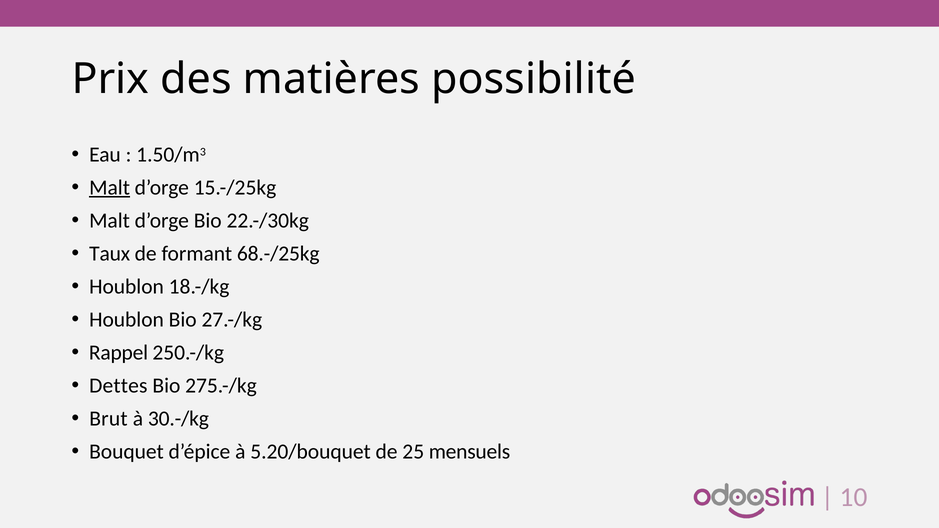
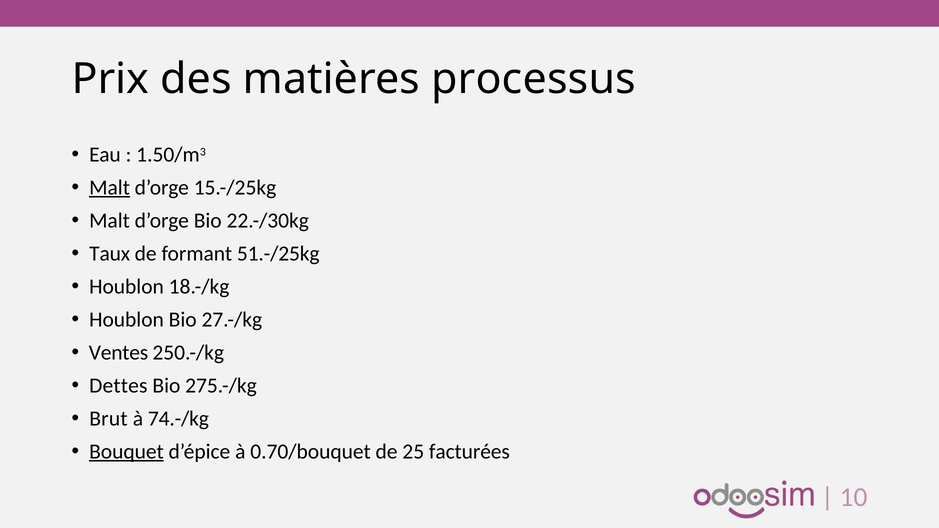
possibilité: possibilité -> processus (534, 79)
68.-/25kg: 68.-/25kg -> 51.-/25kg (278, 254)
Rappel: Rappel -> Ventes (119, 353)
30.-/kg: 30.-/kg -> 74.-/kg (178, 419)
Bouquet underline: none -> present (126, 452)
5.20/bouquet: 5.20/bouquet -> 0.70/bouquet (311, 452)
mensuels: mensuels -> facturées (469, 452)
